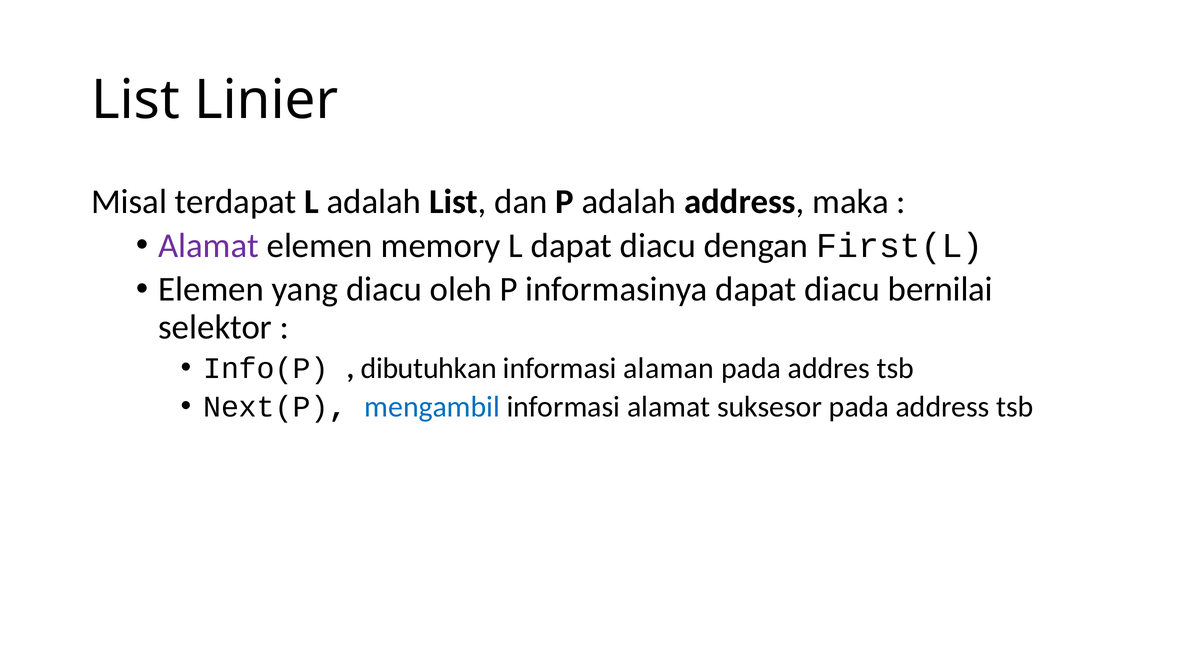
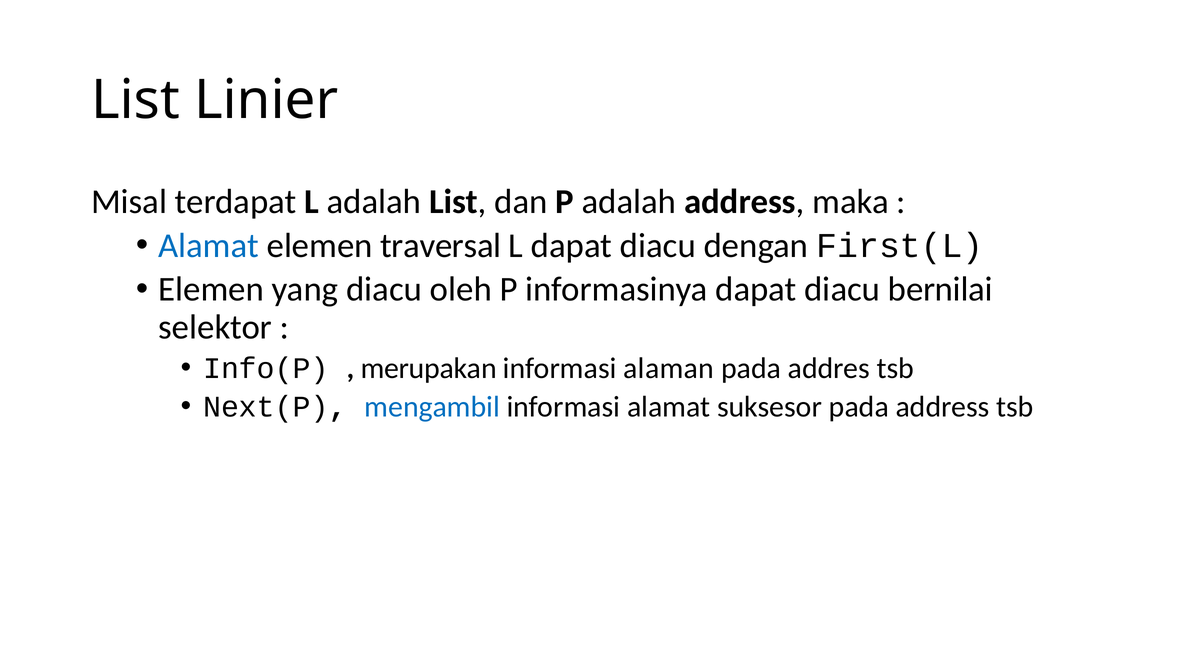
Alamat colour: purple -> blue (209, 246)
memory: memory -> traversal (441, 246)
dibutuhkan: dibutuhkan -> merupakan (429, 368)
